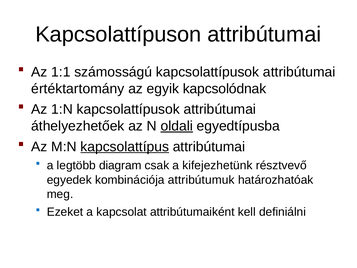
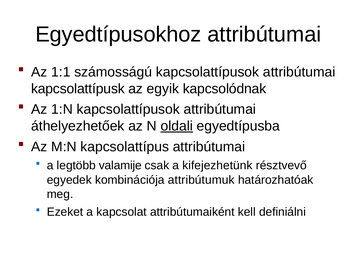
Kapcsolattípuson: Kapcsolattípuson -> Egyedtípusokhoz (118, 34)
értéktartomány: értéktartomány -> kapcsolattípusk (78, 89)
kapcsolattípus underline: present -> none (125, 147)
diagram: diagram -> valamije (120, 165)
